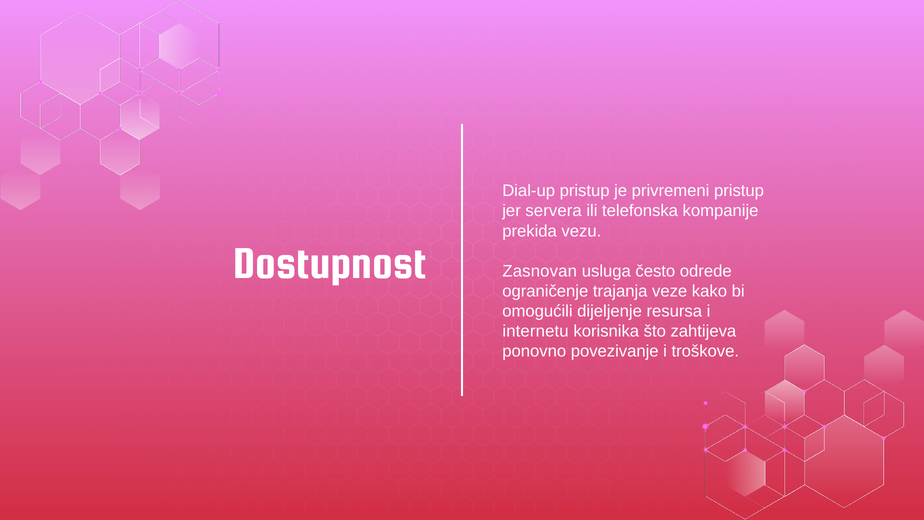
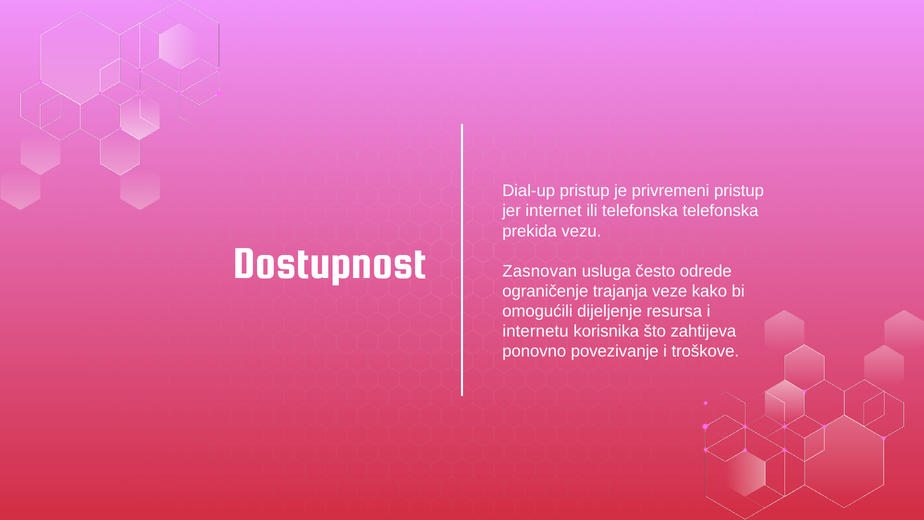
servera: servera -> internet (554, 211)
telefonska kompanije: kompanije -> telefonska (721, 211)
